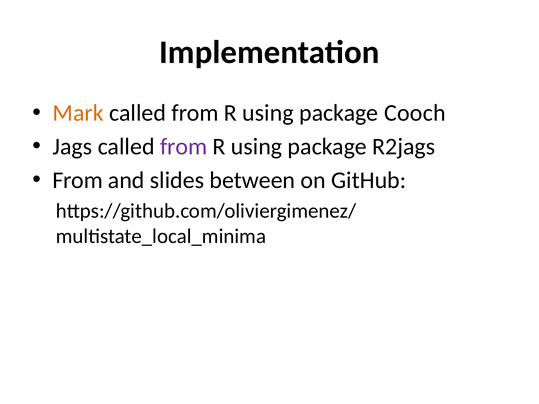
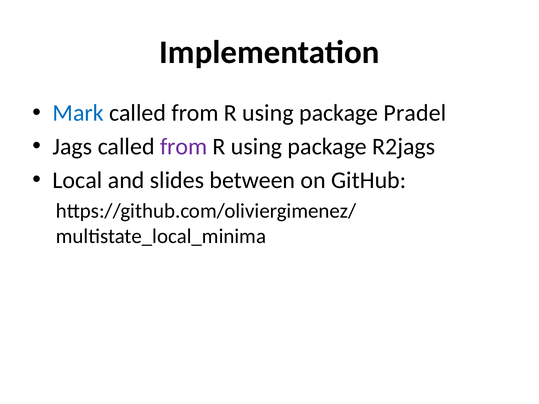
Mark colour: orange -> blue (78, 113)
Cooch: Cooch -> Pradel (415, 113)
From: From -> Local (77, 180)
